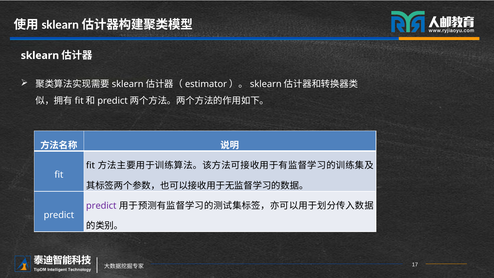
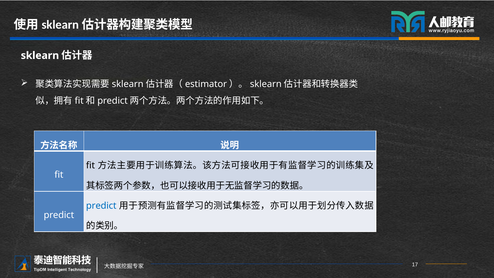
predict colour: purple -> blue (101, 206)
